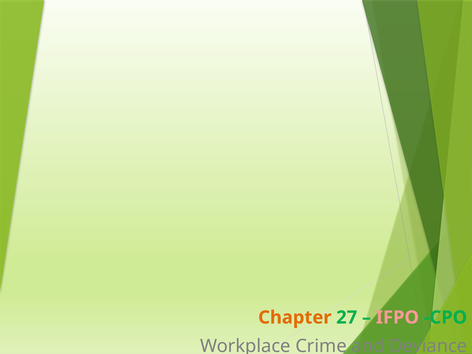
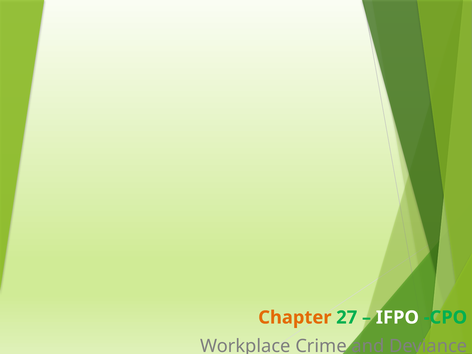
IFPO colour: pink -> white (397, 317)
